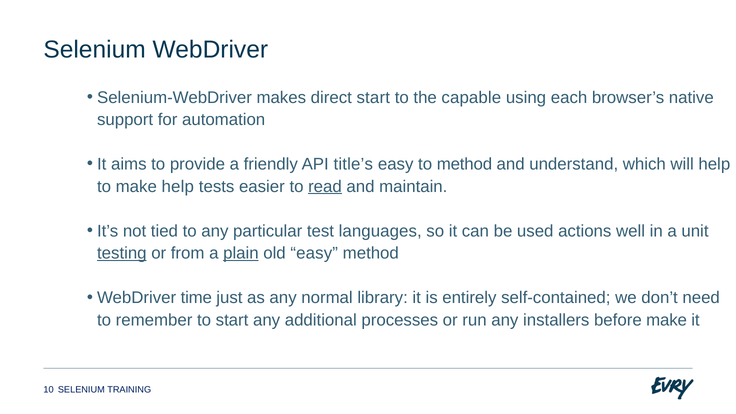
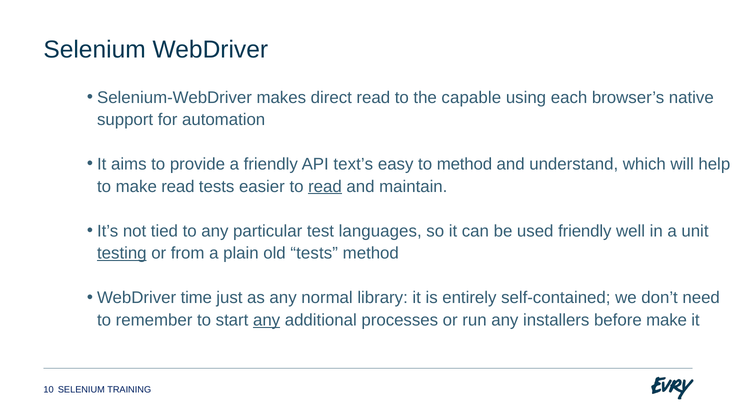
direct start: start -> read (373, 97)
title’s: title’s -> text’s (353, 164)
make help: help -> read (178, 186)
used actions: actions -> friendly (585, 231)
plain underline: present -> none (241, 253)
old easy: easy -> tests (314, 253)
any underline: none -> present (267, 320)
